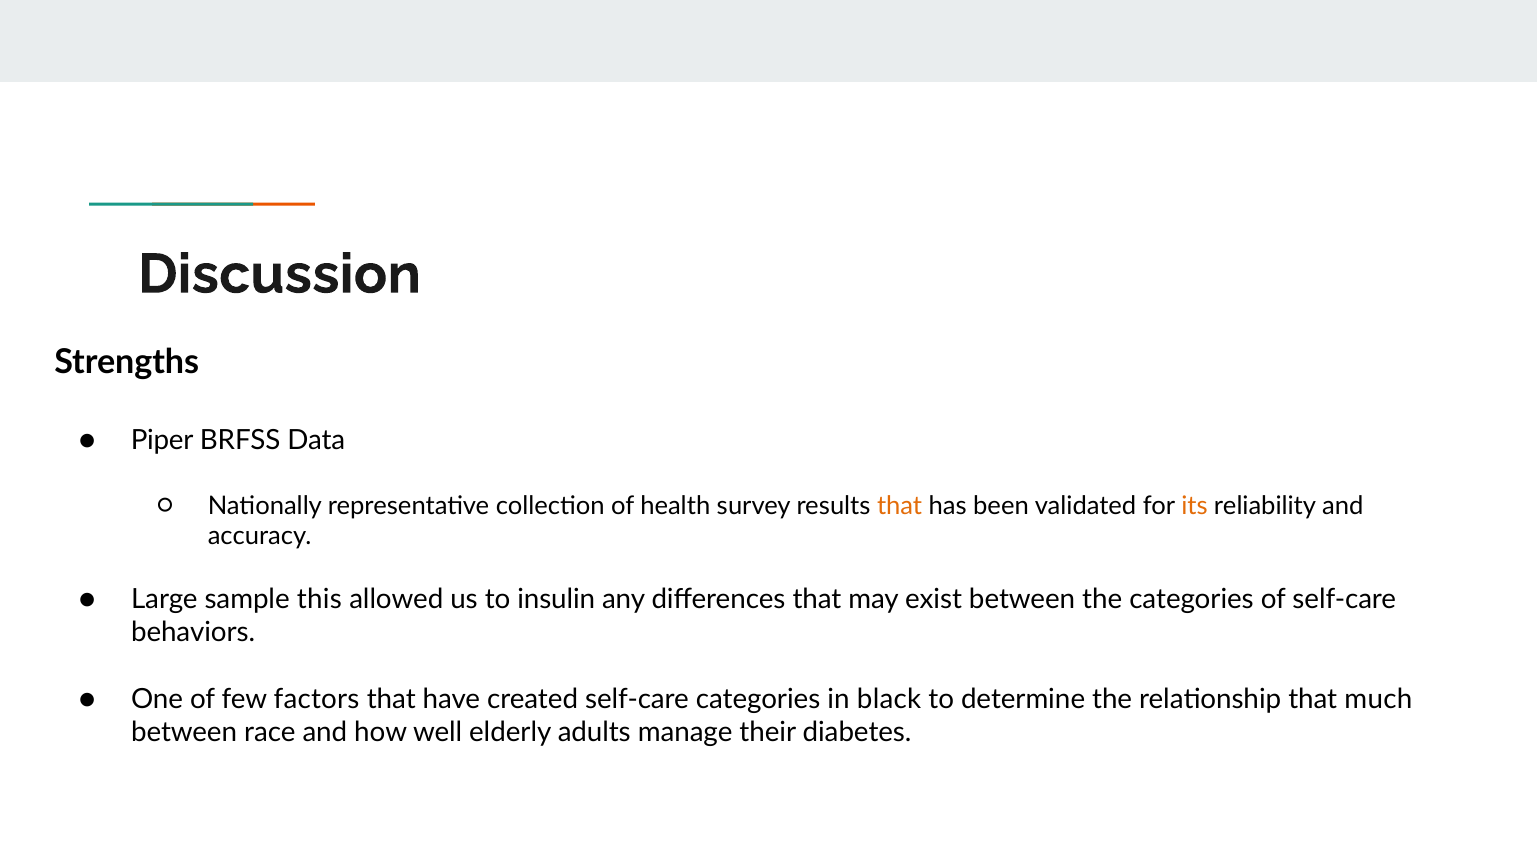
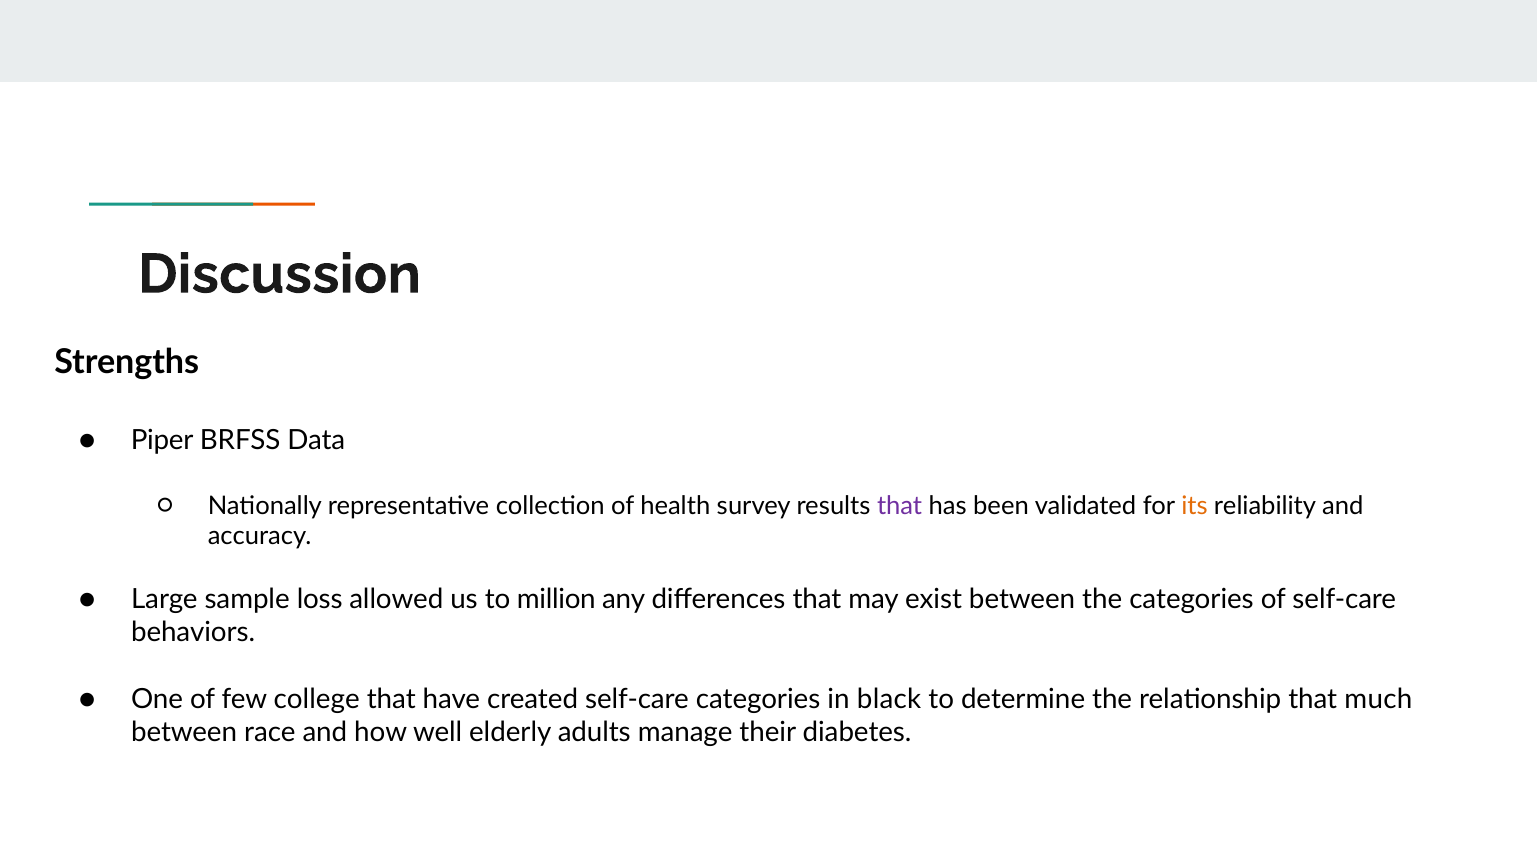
that colour: orange -> purple (900, 505)
this: this -> loss (320, 599)
insulin: insulin -> million (556, 599)
factors: factors -> college (317, 699)
